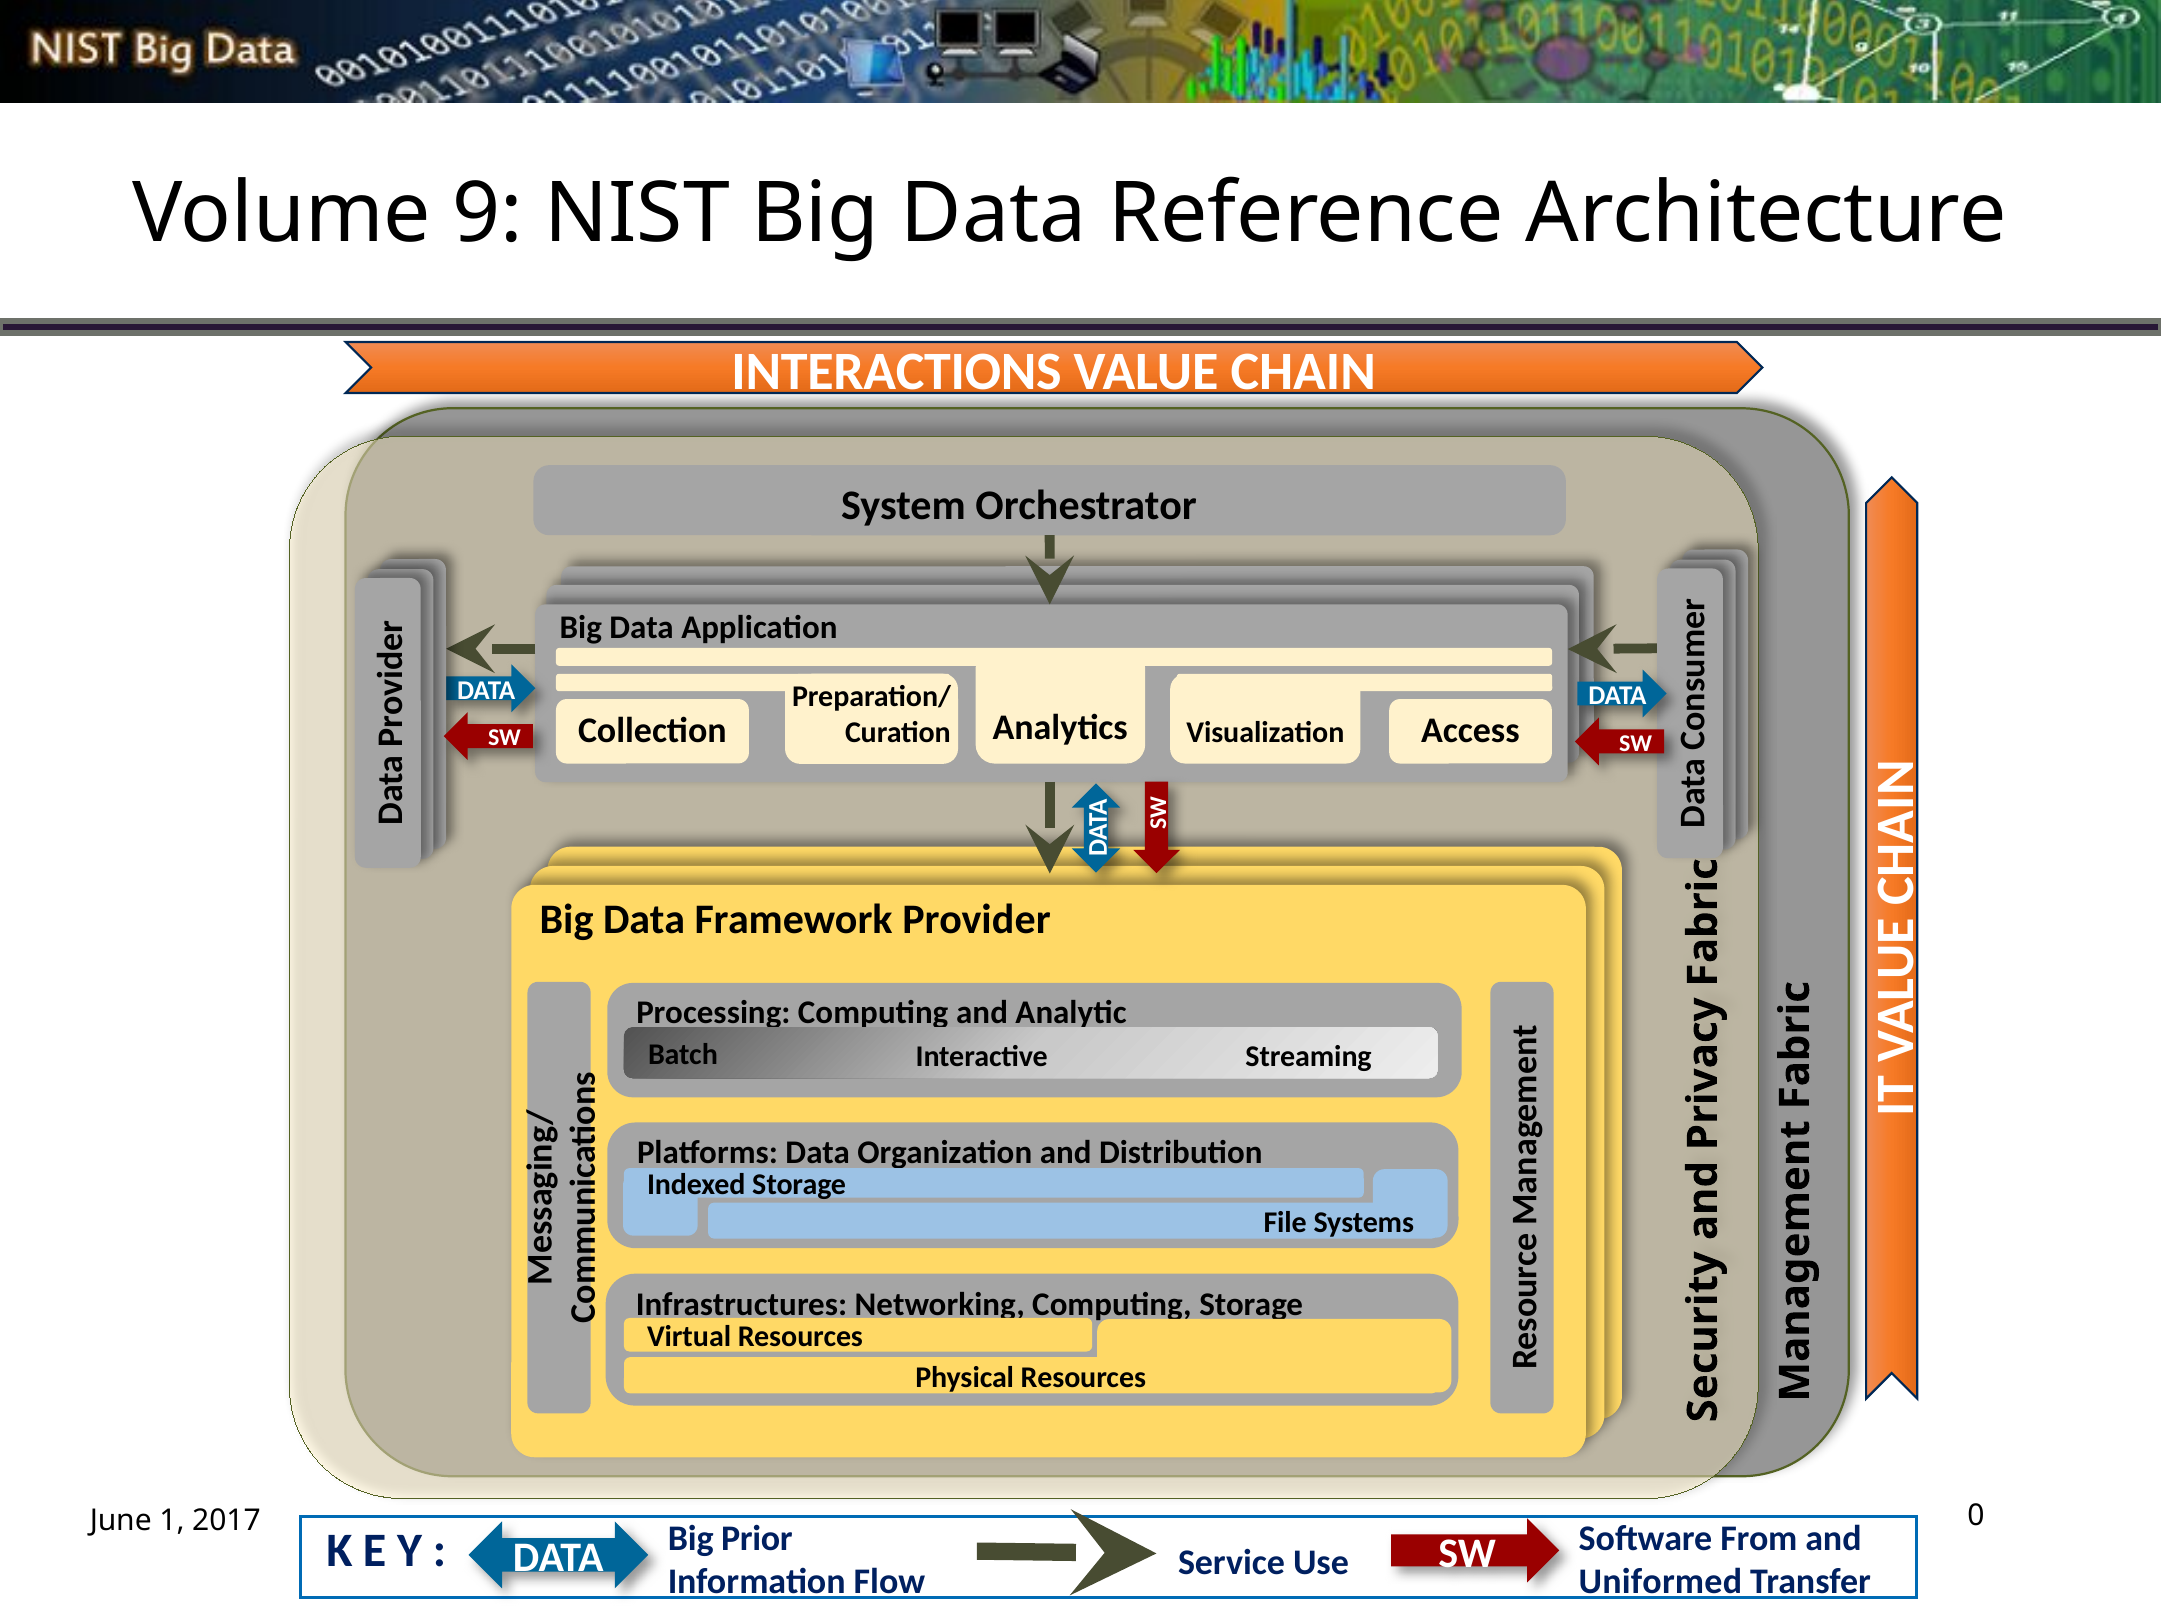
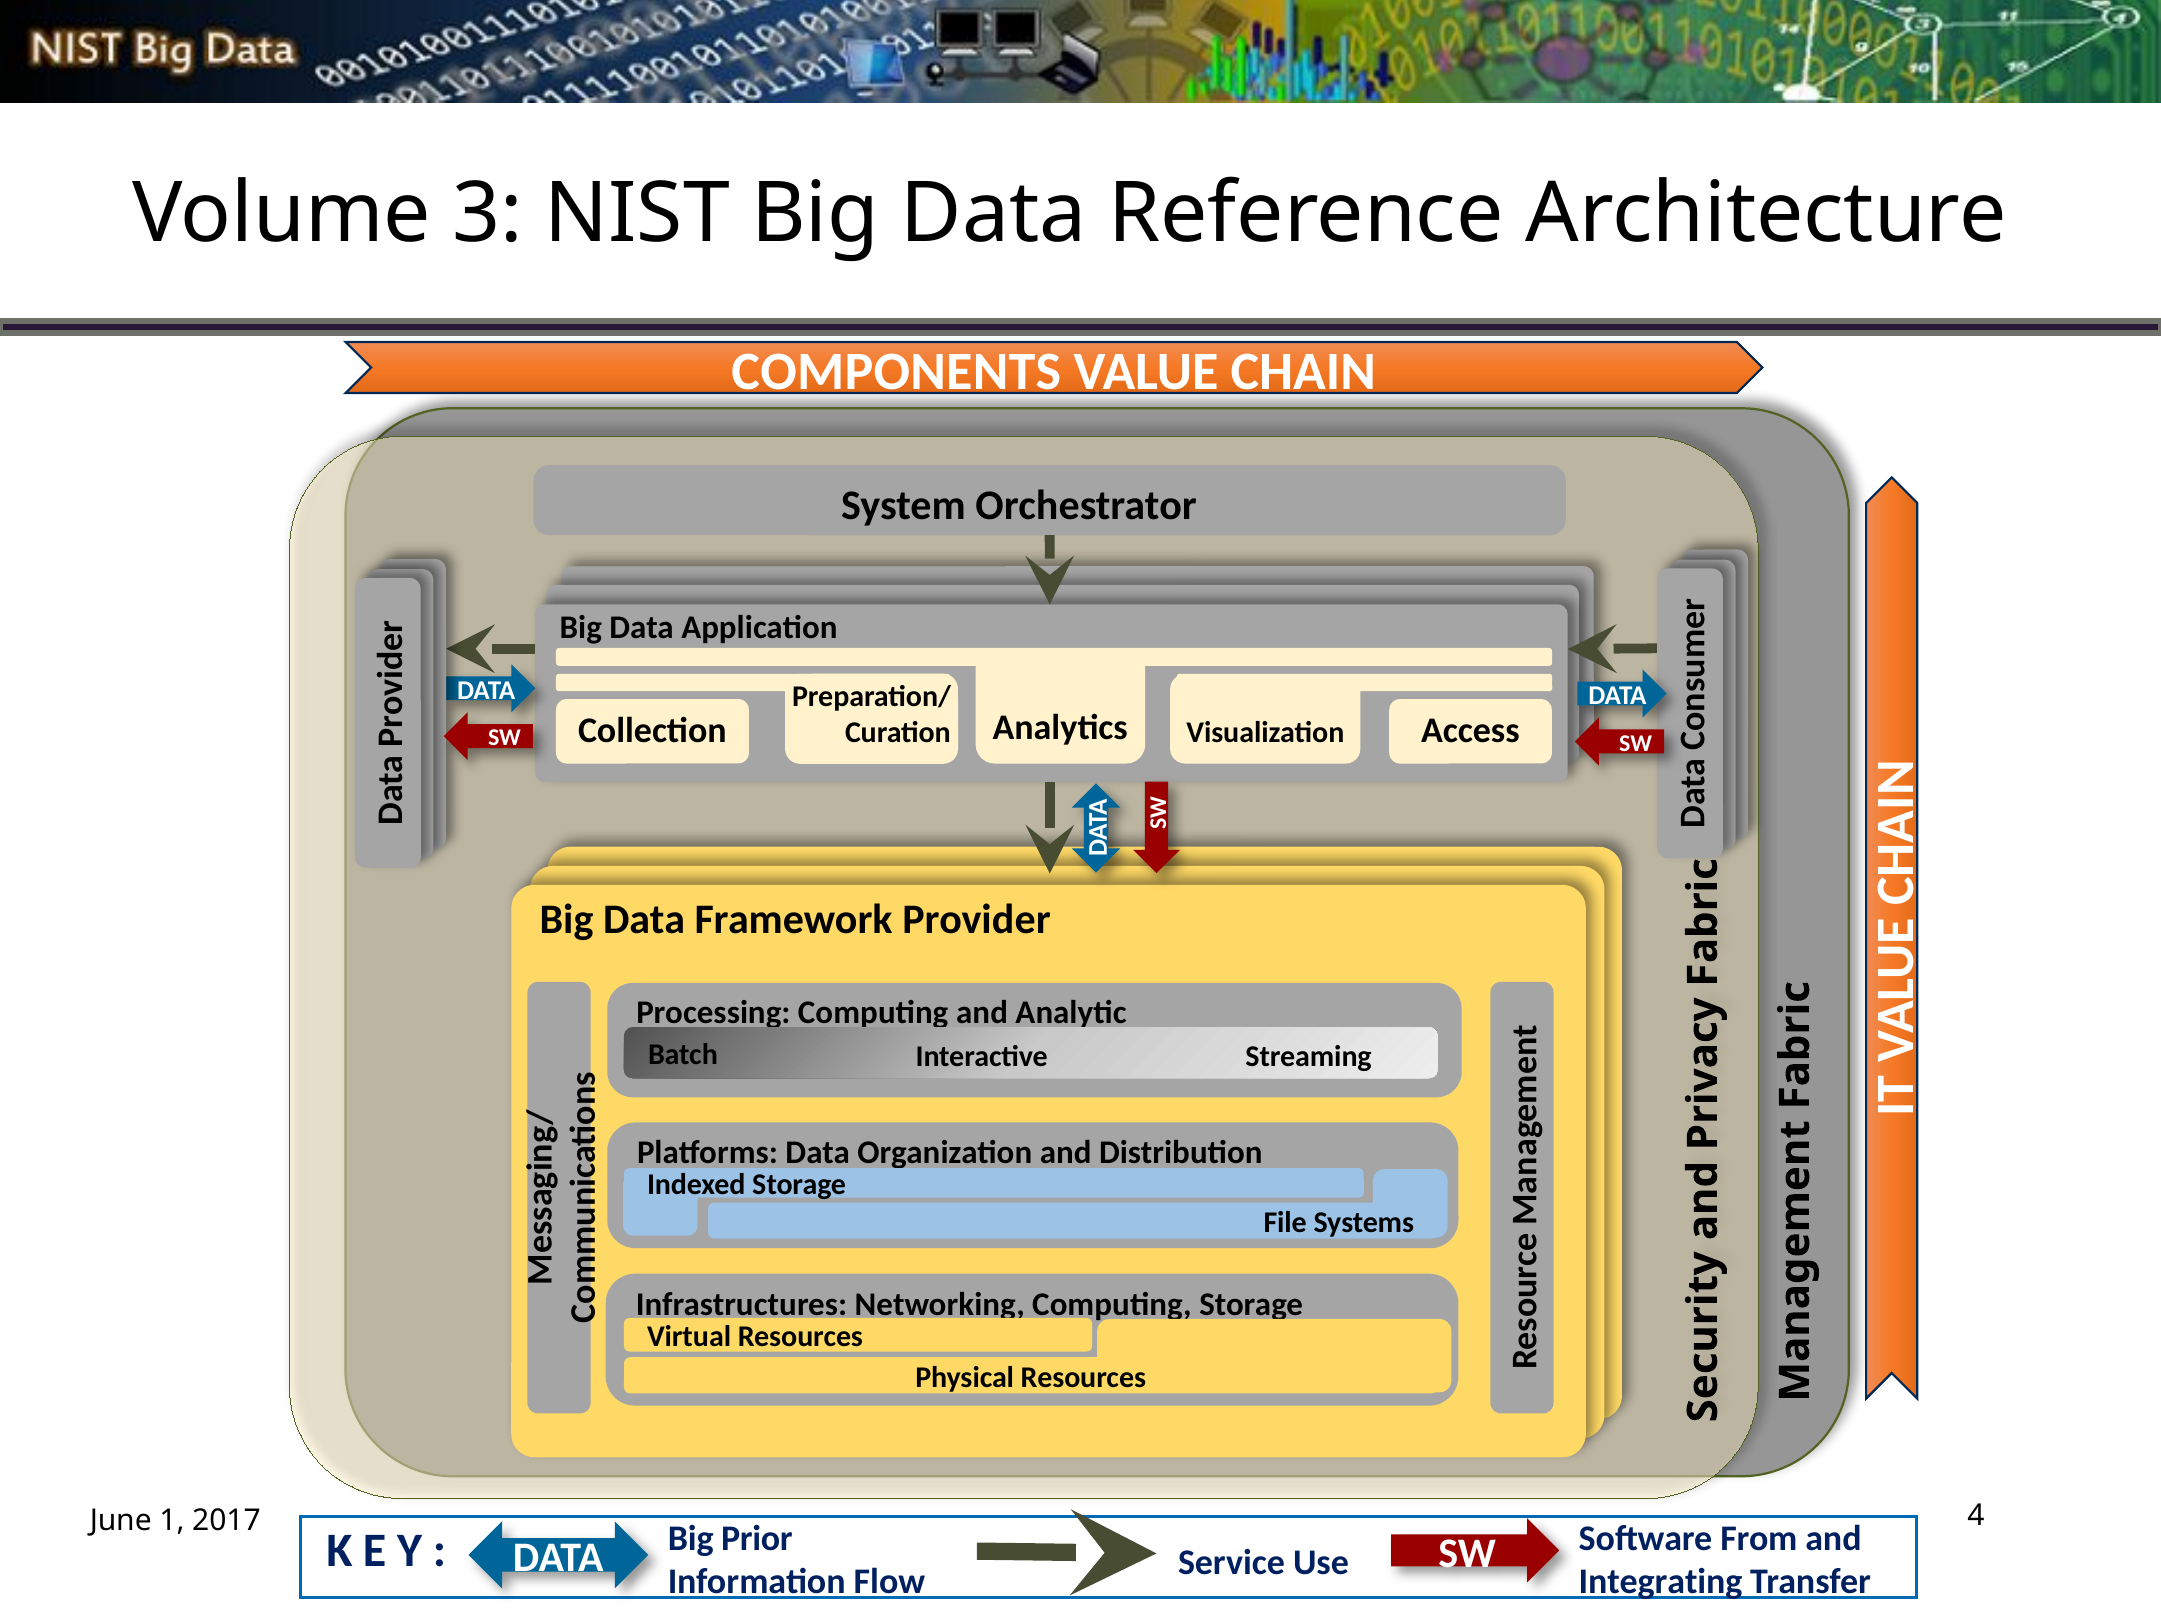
9: 9 -> 3 (488, 214)
INTERACTIONS: INTERACTIONS -> COMPONENTS (896, 371)
0: 0 -> 4 (1976, 1515)
Uniformed: Uniformed -> Integrating (1661, 1582)
